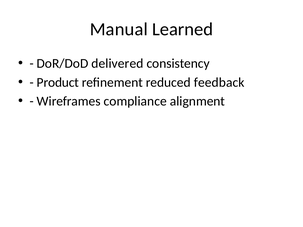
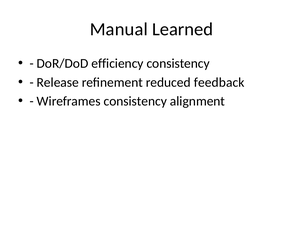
delivered: delivered -> efficiency (117, 64)
Product: Product -> Release (58, 82)
Wireframes compliance: compliance -> consistency (135, 101)
